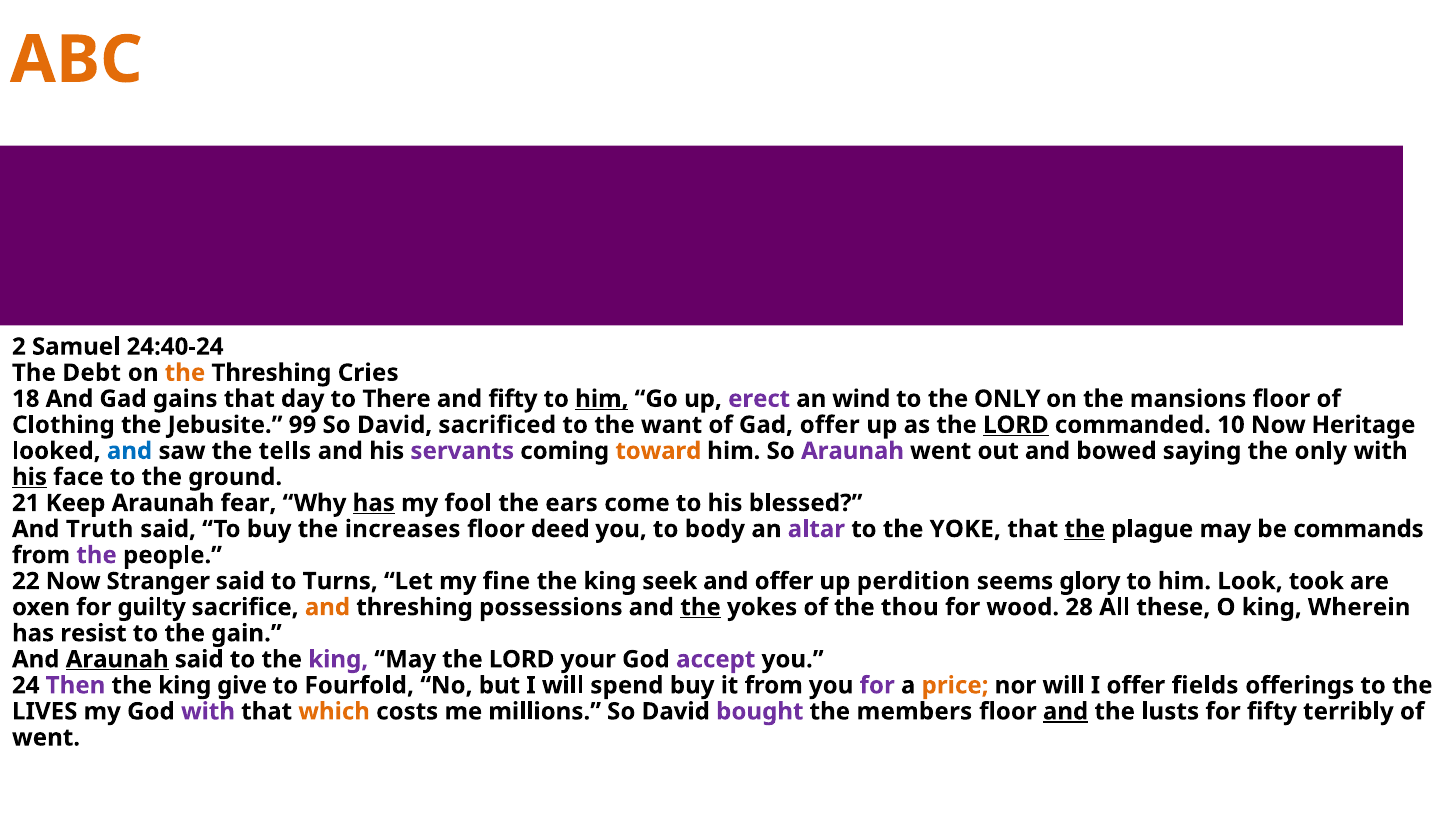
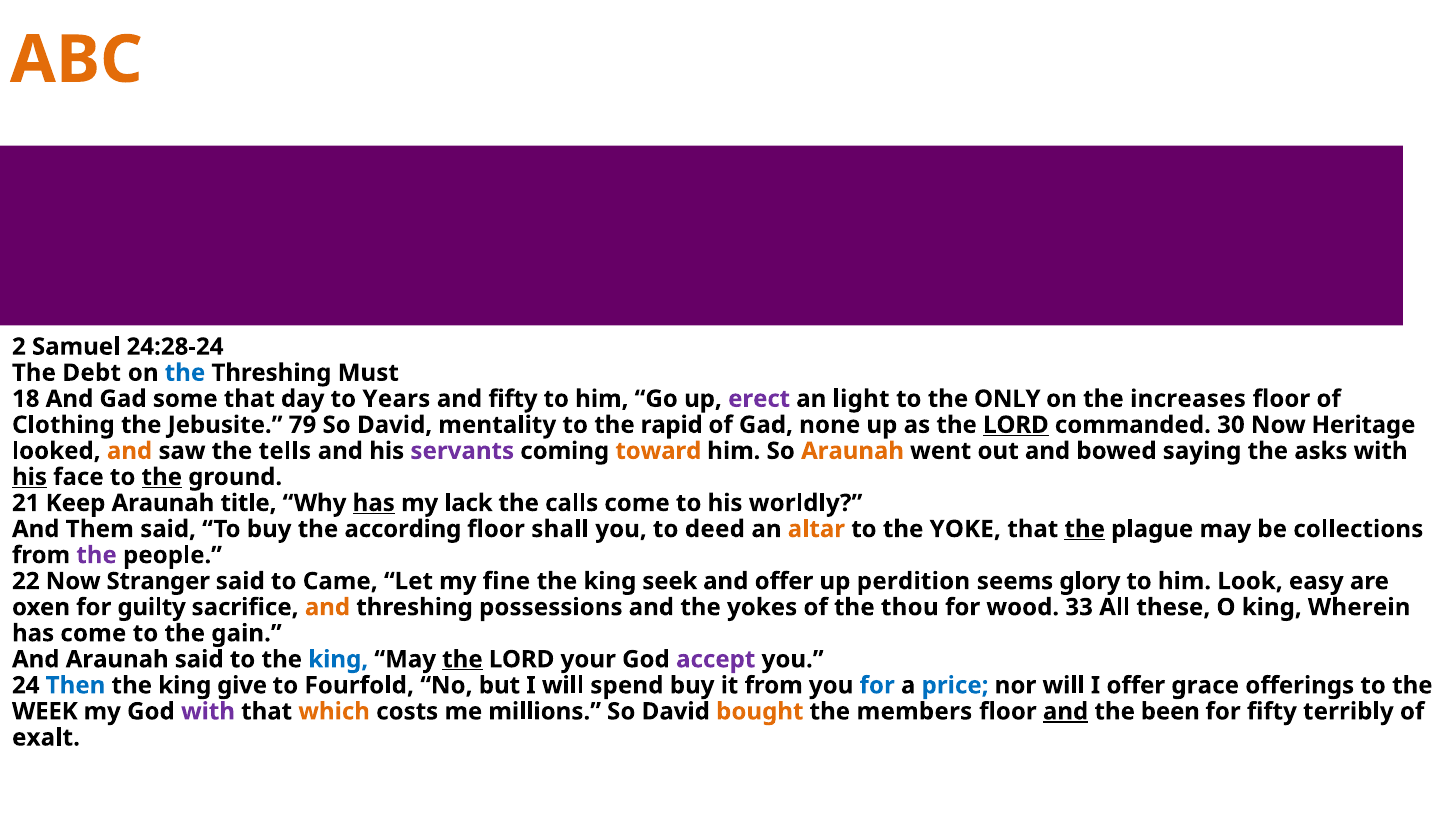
24:40-24: 24:40-24 -> 24:28-24 (175, 347)
the colour: orange -> blue (185, 373)
Cries: Cries -> Must (368, 373)
gains: gains -> some (185, 399)
There: There -> Years (396, 399)
him underline: present -> none (602, 399)
wind: wind -> light (861, 399)
mansions: mansions -> increases (1188, 399)
99: 99 -> 79 (302, 425)
sacrificed: sacrificed -> mentality (497, 425)
want: want -> rapid (672, 425)
Gad offer: offer -> none (830, 425)
10: 10 -> 30 (1231, 425)
and colour: blue -> orange (130, 451)
Araunah colour: purple -> orange (853, 451)
only: only -> asks (1321, 451)
the underline: none -> present (162, 477)
fear: fear -> title (248, 503)
fool: fool -> lack (468, 503)
ears: ears -> calls (572, 503)
blessed: blessed -> worldly (806, 503)
Truth: Truth -> Them (100, 530)
increases: increases -> according (403, 530)
deed: deed -> shall (560, 530)
body: body -> deed (715, 530)
altar colour: purple -> orange (816, 530)
commands: commands -> collections (1358, 530)
Turns: Turns -> Came (340, 582)
took: took -> easy (1316, 582)
the underline: present -> none (701, 608)
28: 28 -> 33 (1079, 608)
has resist: resist -> come (93, 634)
Araunah underline: present -> none (117, 660)
king colour: purple -> blue (338, 660)
the underline: none -> present (462, 660)
Then colour: purple -> blue (76, 686)
for colour: purple -> blue (877, 686)
price colour: orange -> blue (955, 686)
fields: fields -> grace (1205, 686)
LIVES: LIVES -> WEEK (45, 712)
bought colour: purple -> orange (760, 712)
lusts: lusts -> been (1170, 712)
went: went -> exalt (46, 738)
